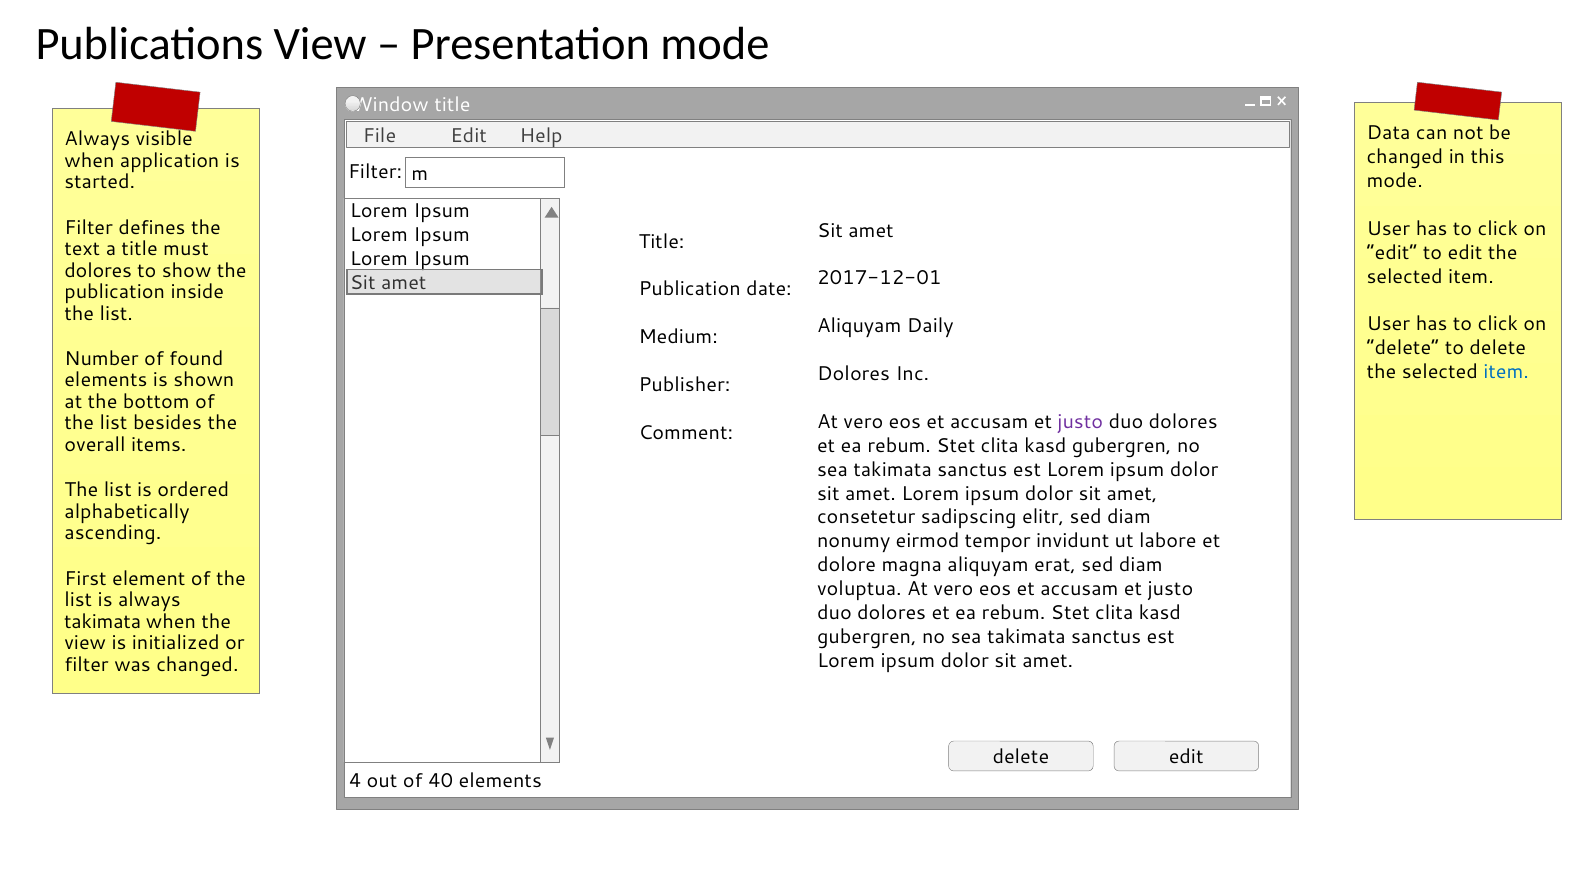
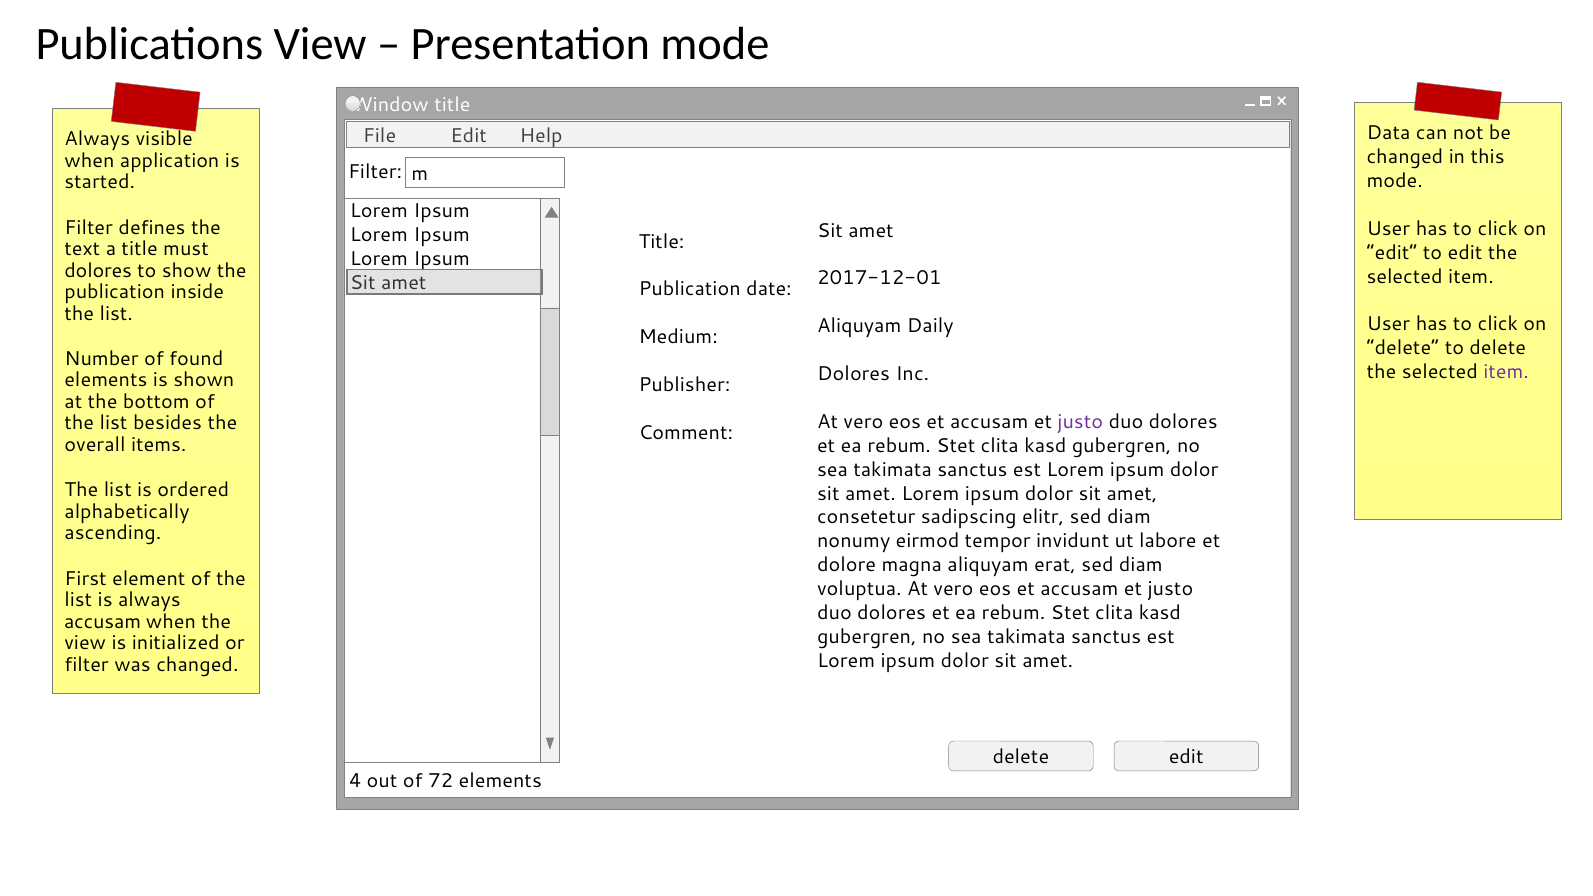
item colour: blue -> purple (1506, 372)
takimata: takimata -> accusam (103, 622)
40: 40 -> 72 (441, 781)
